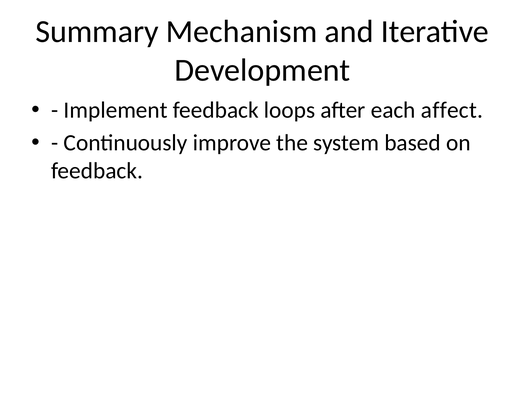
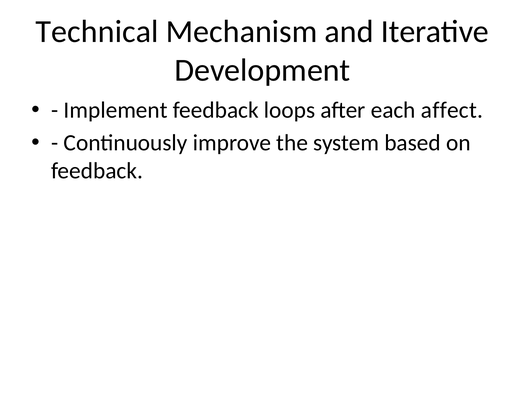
Summary: Summary -> Technical (97, 32)
